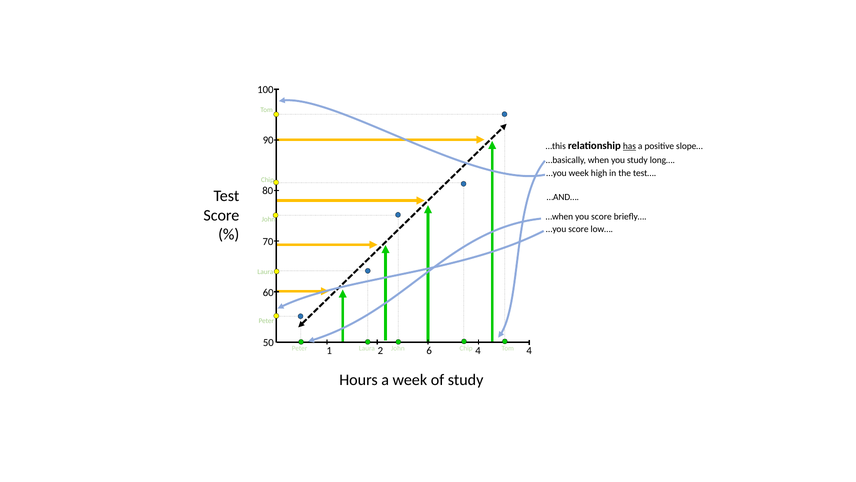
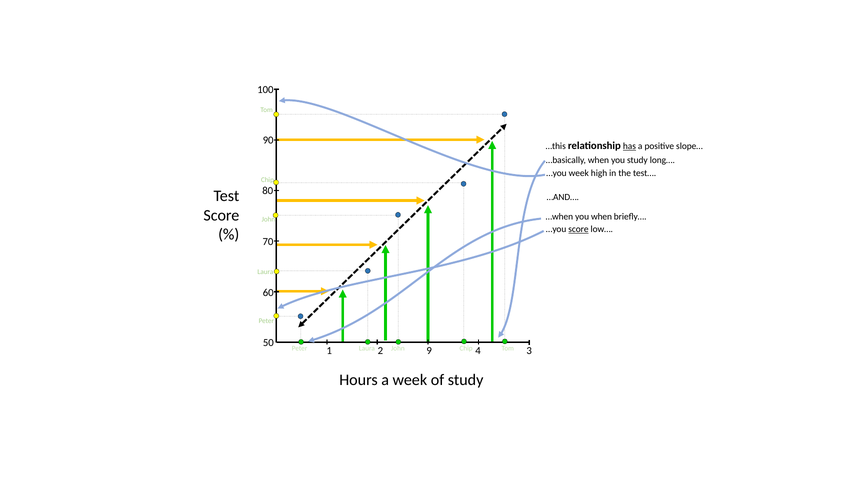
you score: score -> when (601, 216)
score underline: none -> present (578, 229)
6: 6 -> 9 (429, 351)
4 4: 4 -> 3 (529, 351)
